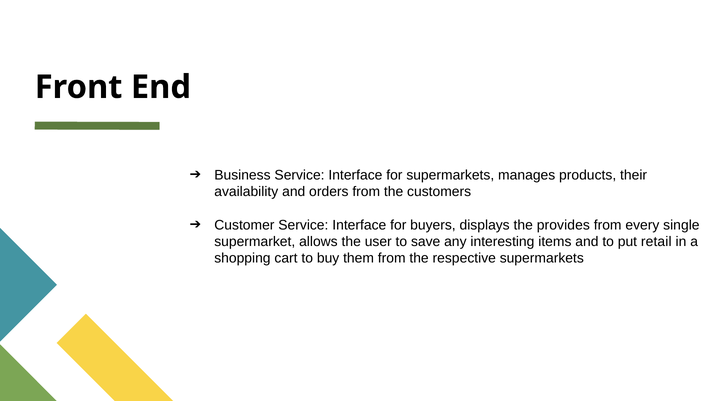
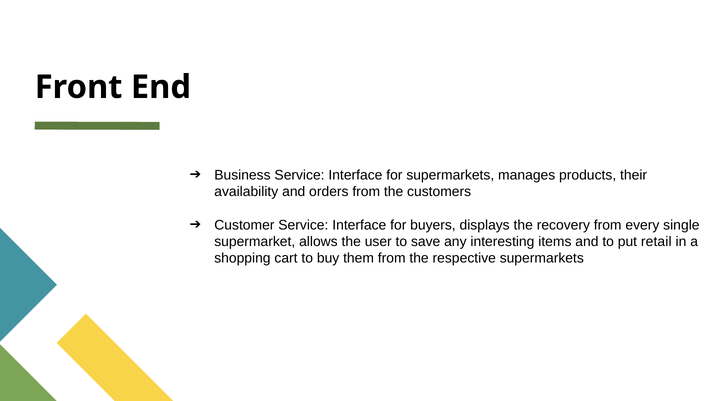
provides: provides -> recovery (563, 225)
